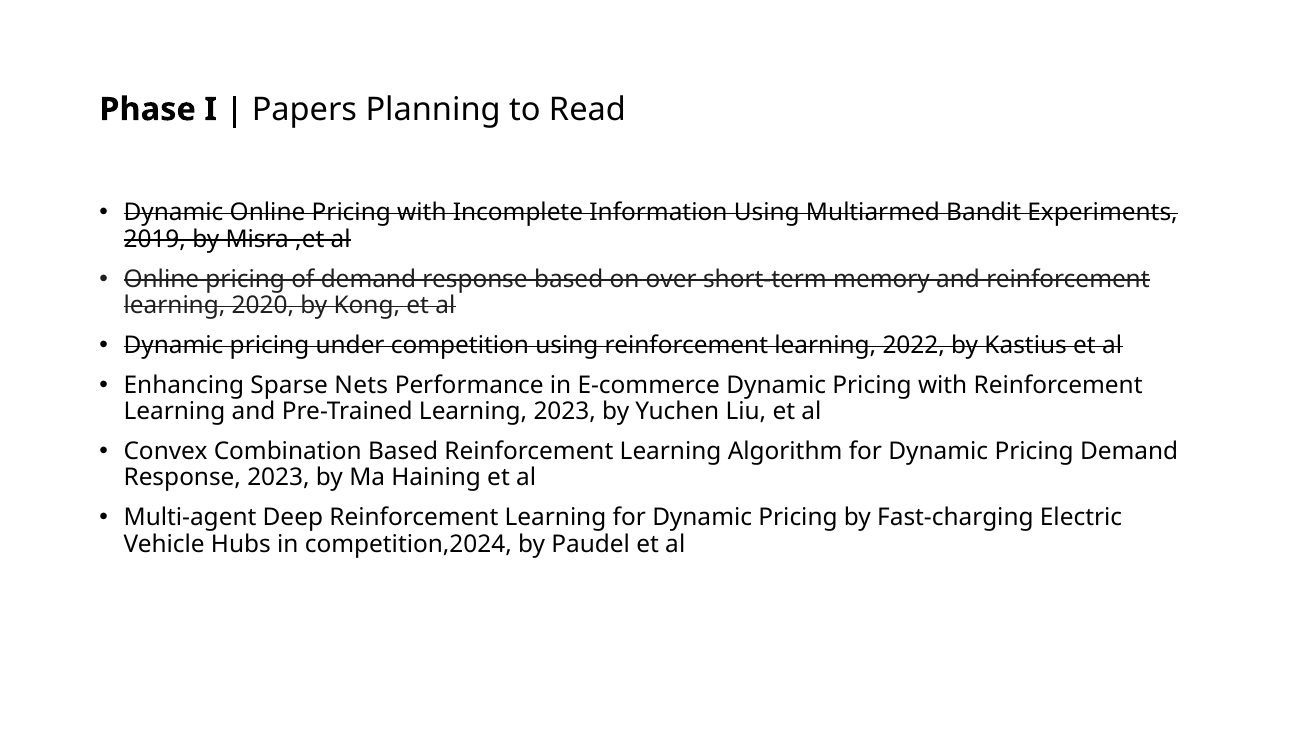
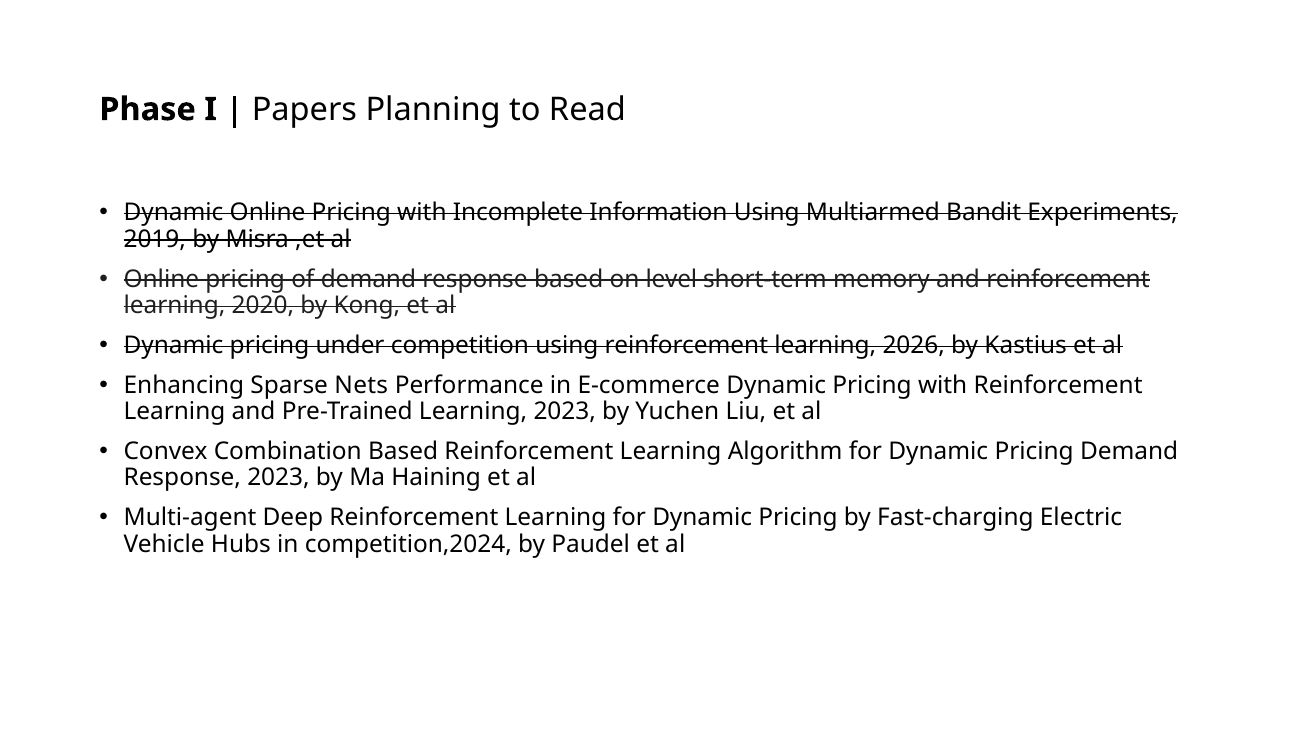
over: over -> level (671, 279)
2022: 2022 -> 2026 (914, 346)
